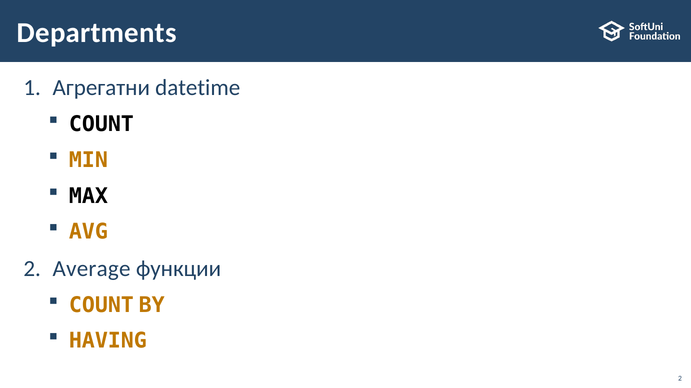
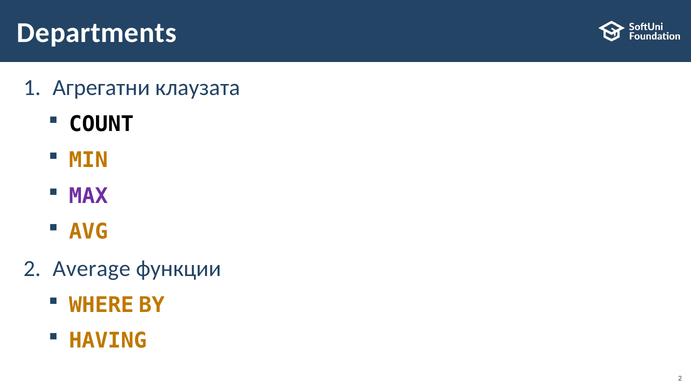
datetime: datetime -> клаузата (198, 88)
MAX colour: black -> purple (88, 196)
COUNT: COUNT -> WHERE (101, 306)
